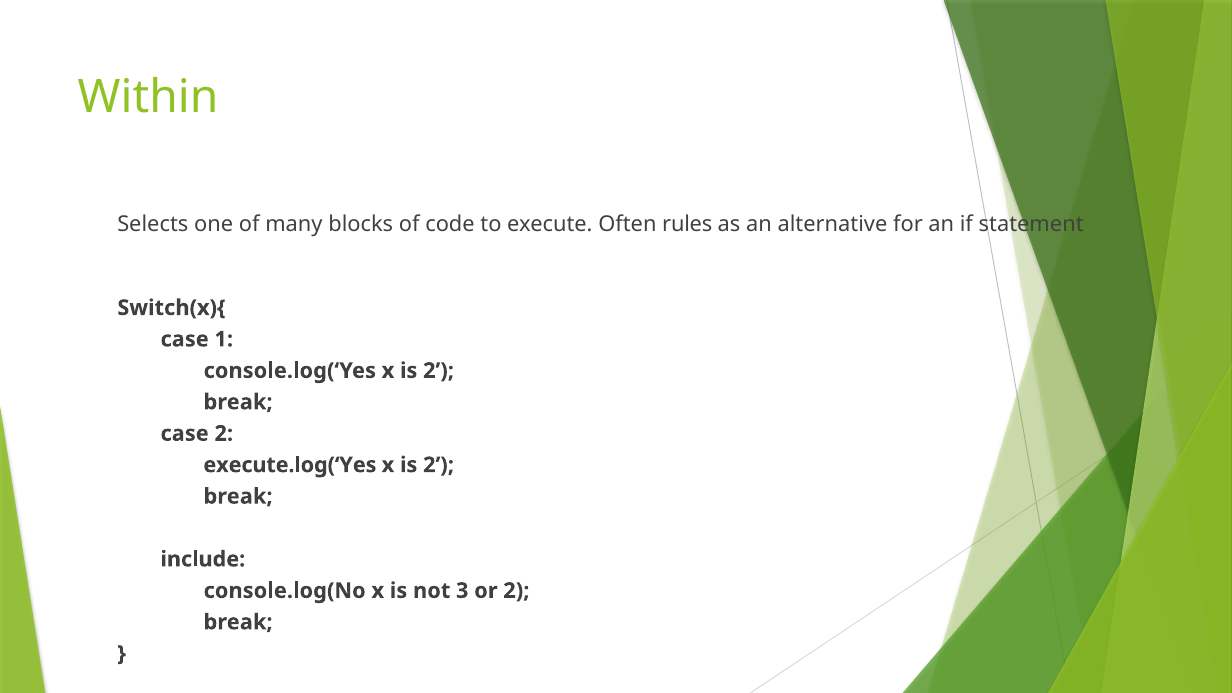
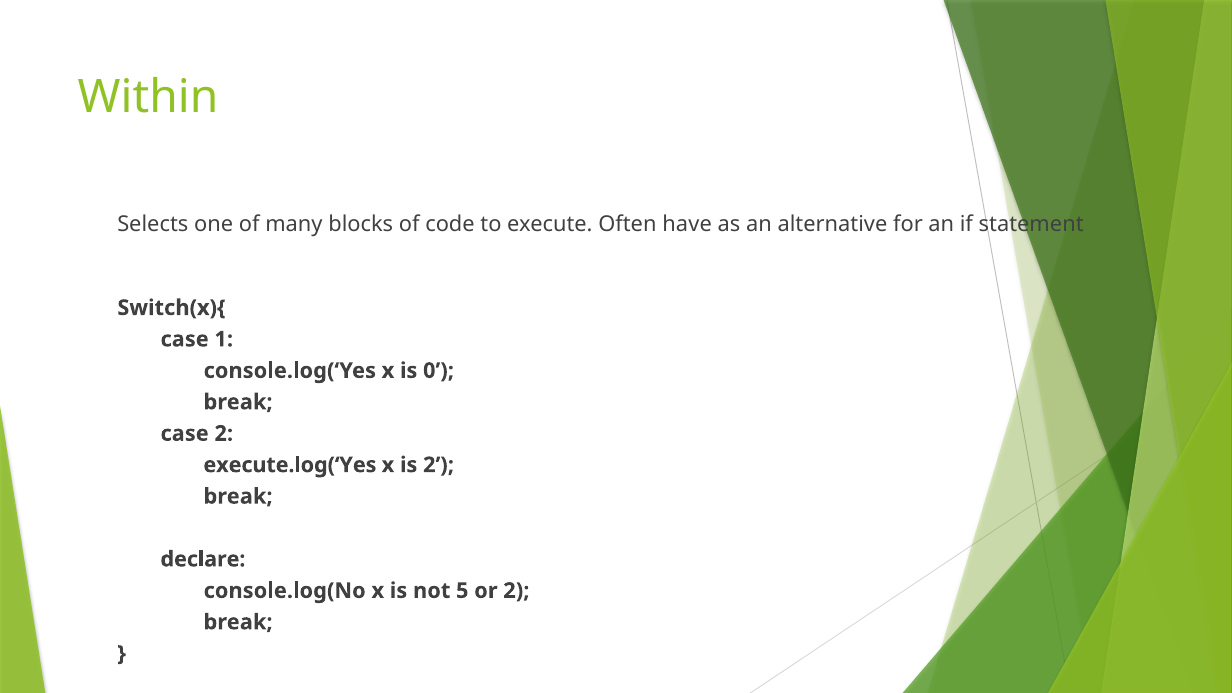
rules: rules -> have (687, 224)
console.log(‘Yes x is 2: 2 -> 0 (439, 371)
include: include -> declare (203, 559)
3: 3 -> 5 (462, 591)
